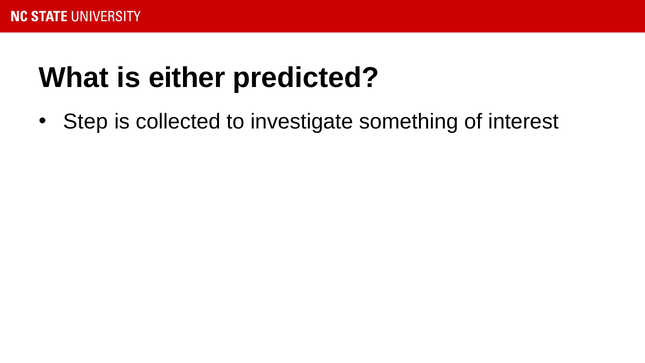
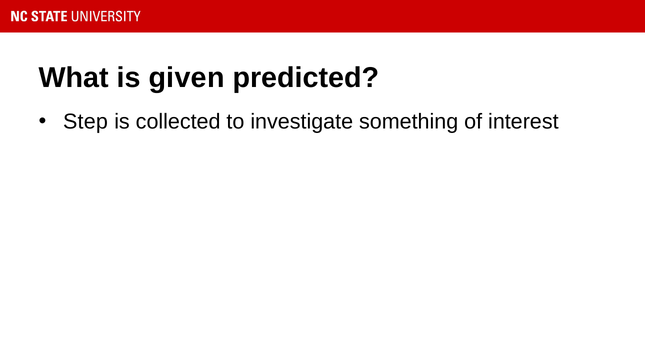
either: either -> given (187, 78)
